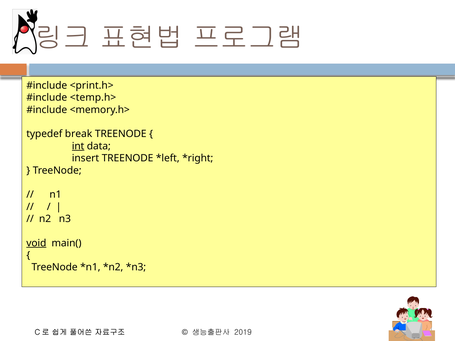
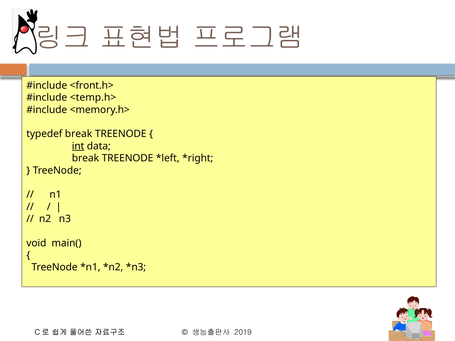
<print.h>: <print.h> -> <front.h> (92, 86)
insert: insert -> break (85, 158)
void underline: present -> none (36, 243)
